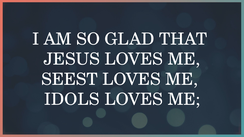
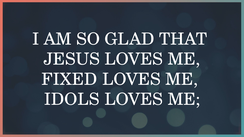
SEEST: SEEST -> FIXED (69, 79)
